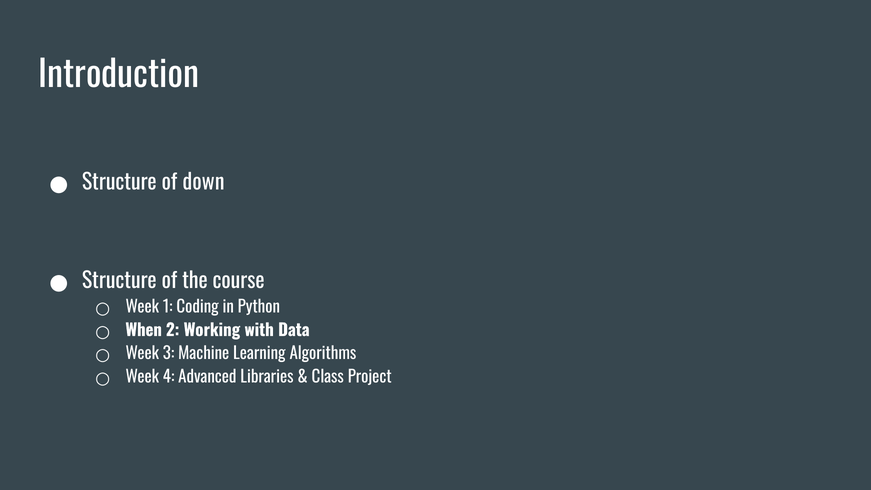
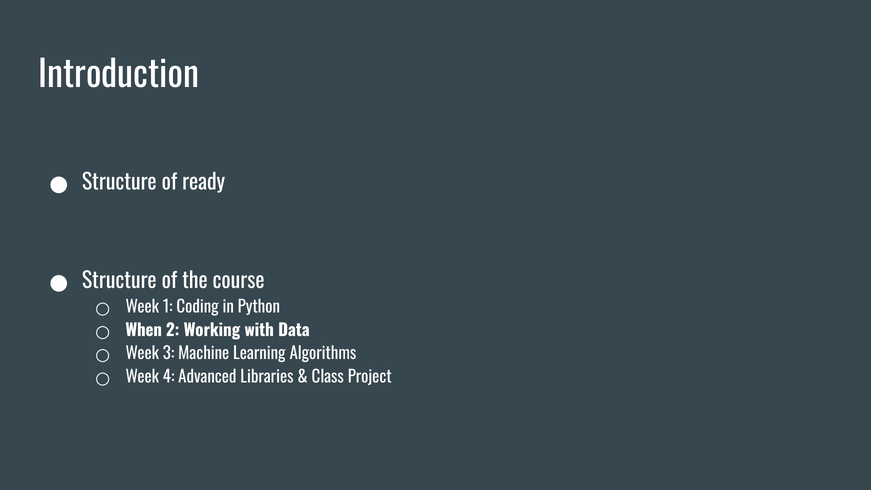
down: down -> ready (204, 182)
